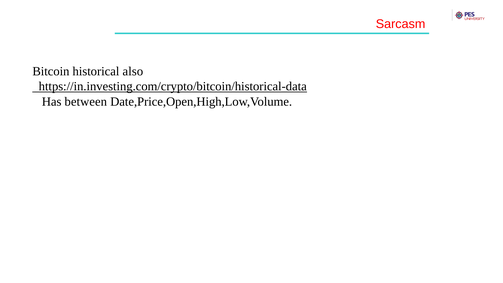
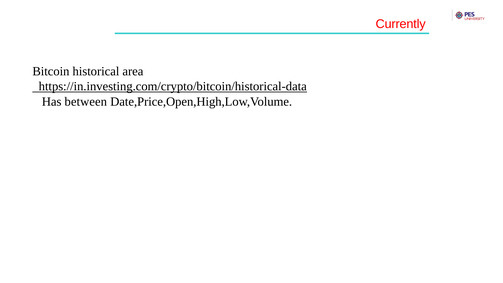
Sarcasm: Sarcasm -> Currently (401, 24)
also: also -> area (133, 71)
